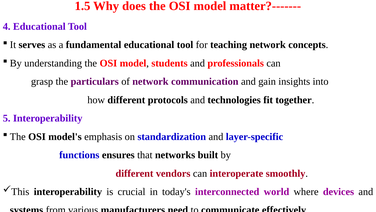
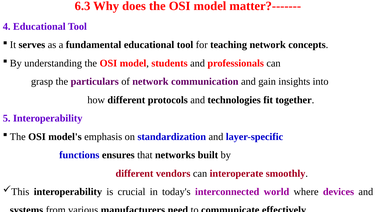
1.5: 1.5 -> 6.3 (83, 6)
